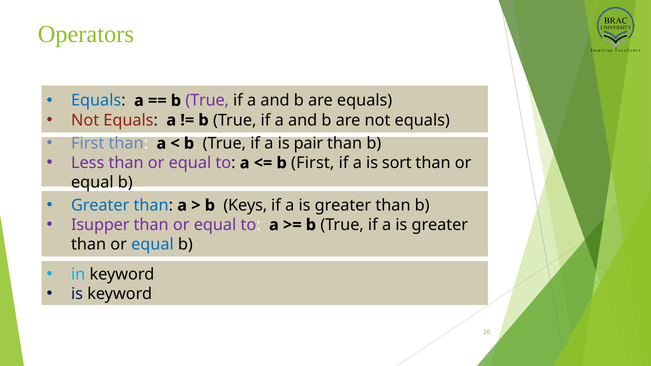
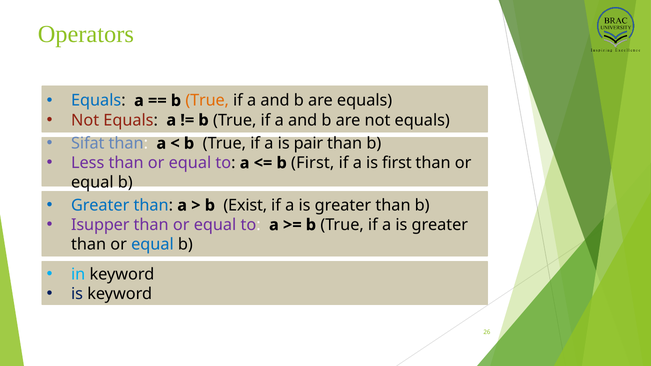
True colour: purple -> orange (207, 101)
First: First -> Sifat (88, 143)
is sort: sort -> first (397, 163)
Keys: Keys -> Exist (245, 205)
